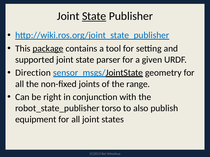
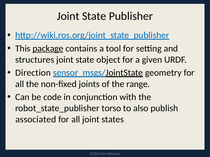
State underline: present -> none (94, 16)
supported: supported -> structures (35, 60)
parser: parser -> object (108, 60)
right: right -> code (52, 97)
equipment: equipment -> associated (36, 120)
